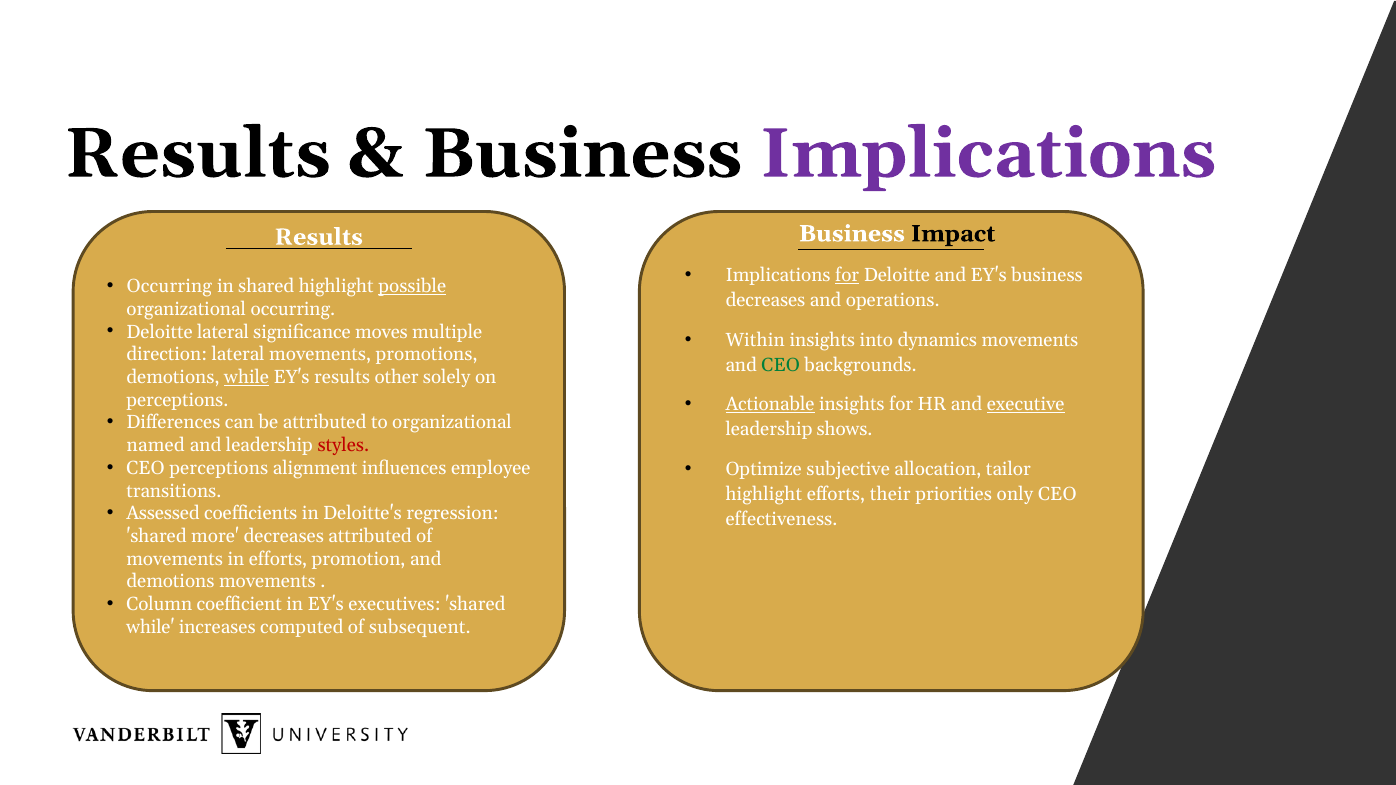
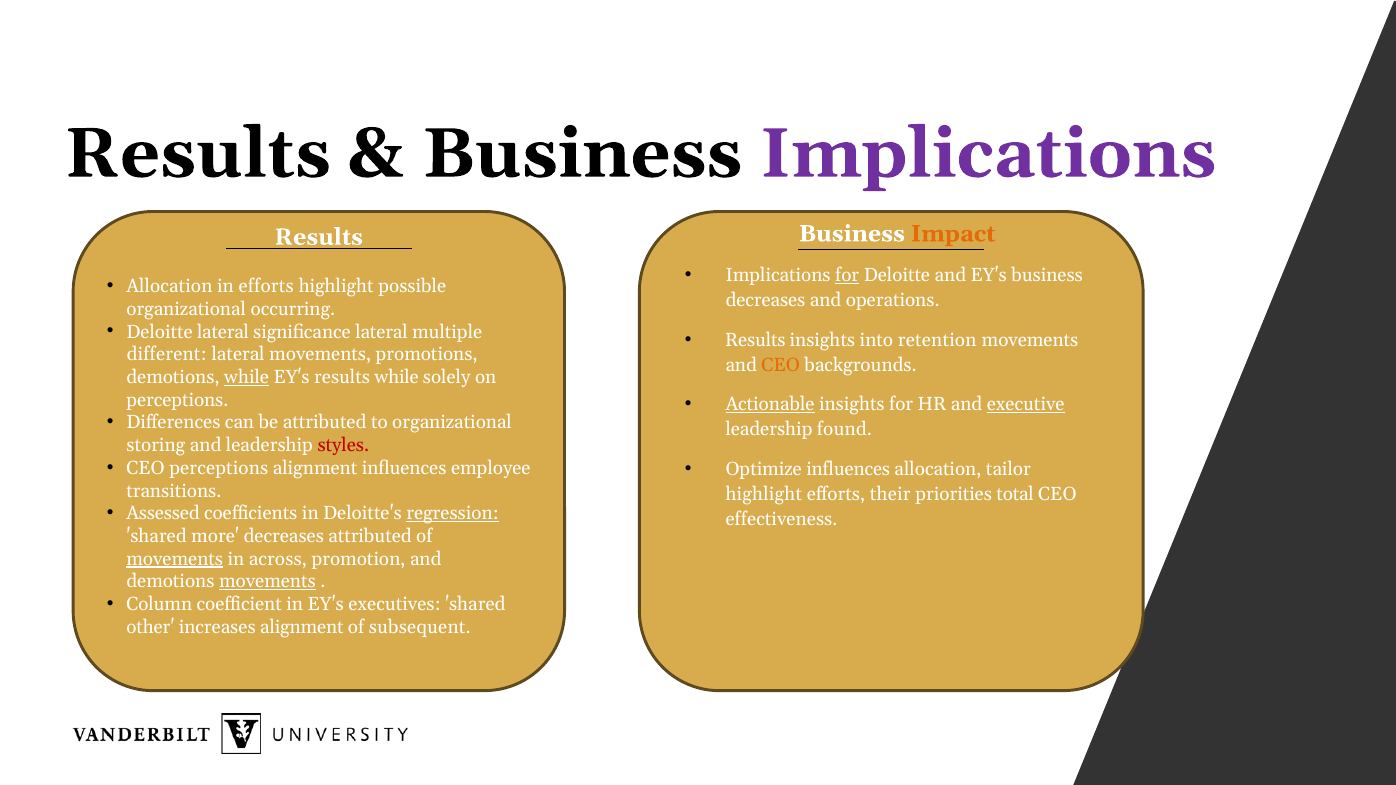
Impact colour: black -> orange (953, 234)
Occurring: Occurring -> Allocation (169, 287)
in shared: shared -> efforts (266, 287)
possible underline: present -> none (412, 287)
significance moves: moves -> lateral (382, 332)
Within: Within -> Results (755, 340)
dynamics: dynamics -> retention (937, 340)
direction: direction -> different (167, 355)
CEO colour: green -> orange (781, 365)
results other: other -> while (397, 377)
shows: shows -> found (844, 430)
named: named -> storing (156, 445)
Optimize subjective: subjective -> influences (848, 469)
only: only -> total (1015, 494)
regression underline: none -> present (452, 514)
movements underline: none -> present (175, 559)
in efforts: efforts -> across (278, 559)
movements underline: none -> present (267, 582)
while: while -> other (150, 627)
increases computed: computed -> alignment (302, 627)
